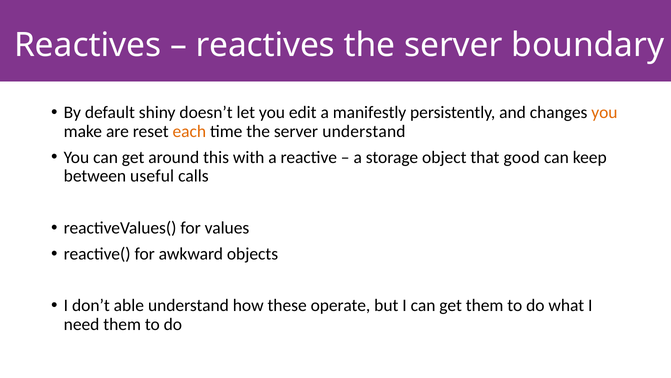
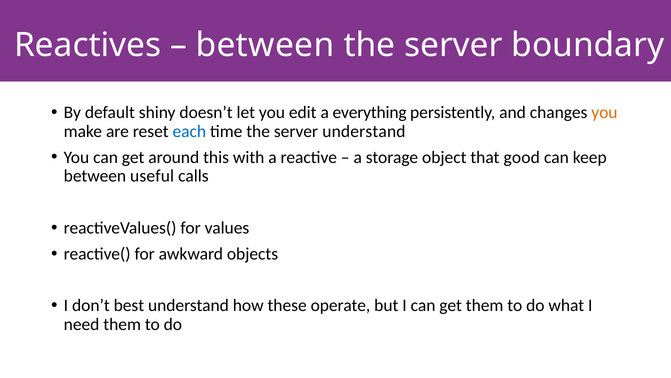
reactives: reactives -> between (265, 45)
manifestly: manifestly -> everything (370, 112)
each colour: orange -> blue (189, 131)
able: able -> best (129, 305)
